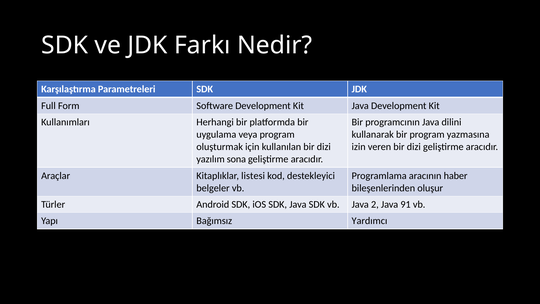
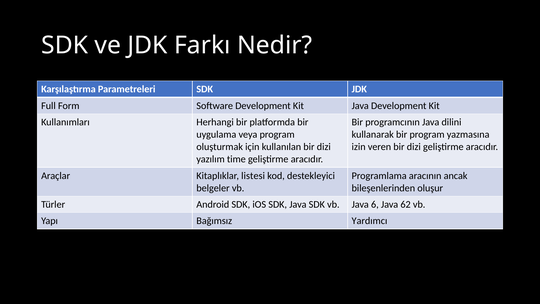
sona: sona -> time (236, 159)
haber: haber -> ancak (456, 176)
2: 2 -> 6 (375, 204)
91: 91 -> 62 (406, 204)
